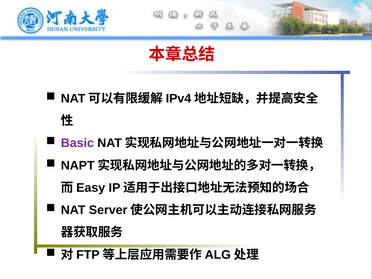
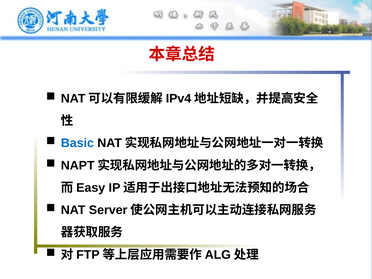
Basic colour: purple -> blue (77, 143)
